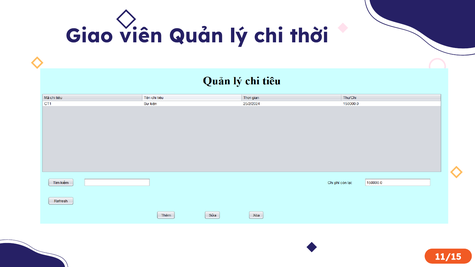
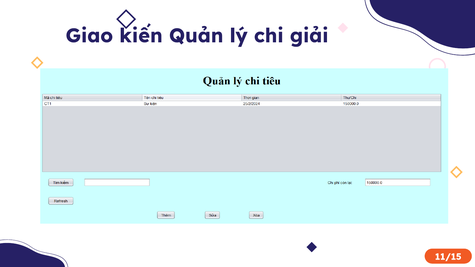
viên: viên -> kiến (141, 36)
thời: thời -> giải (309, 36)
